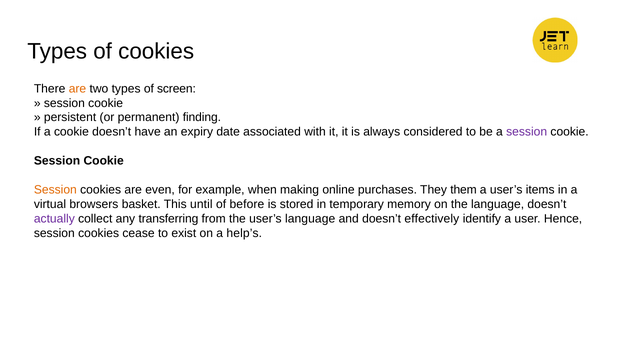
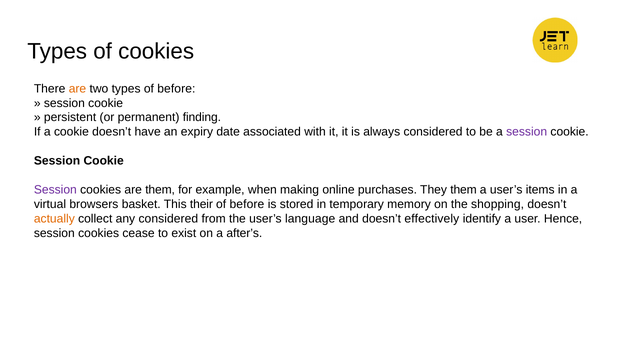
types of screen: screen -> before (176, 88)
Session colour: orange -> purple (55, 190)
are even: even -> them (160, 190)
until: until -> their (201, 204)
the language: language -> shopping (498, 204)
actually colour: purple -> orange (54, 219)
any transferring: transferring -> considered (168, 219)
help’s: help’s -> after’s (244, 233)
